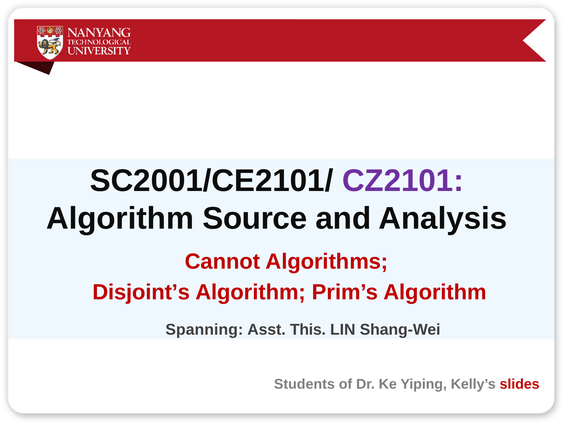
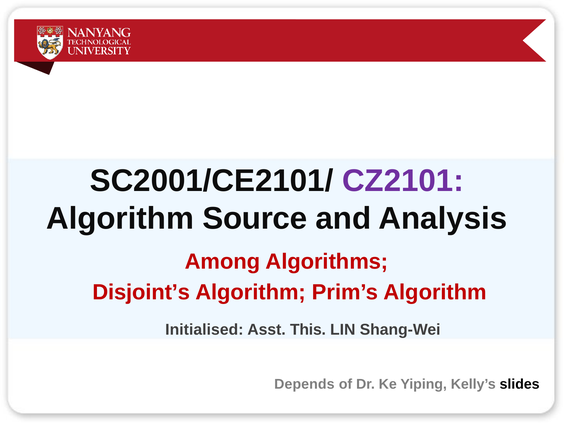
Cannot: Cannot -> Among (223, 261)
Spanning: Spanning -> Initialised (204, 329)
Students: Students -> Depends (304, 384)
slides colour: red -> black (520, 384)
